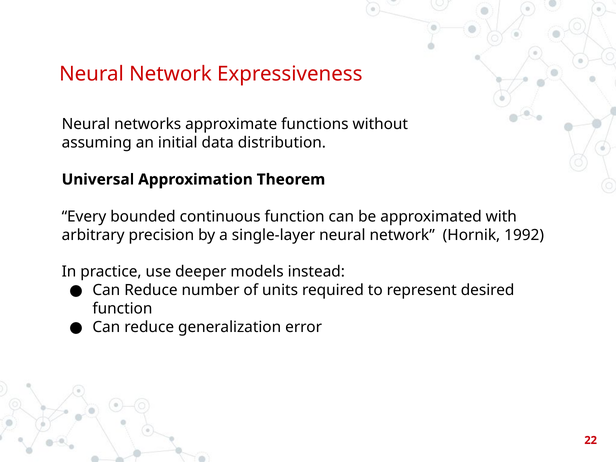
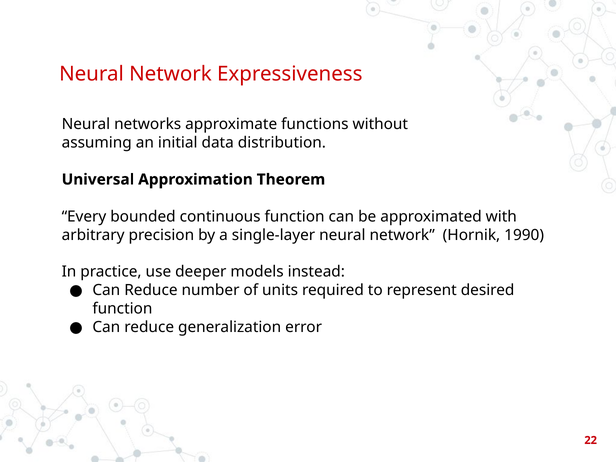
1992: 1992 -> 1990 (524, 235)
